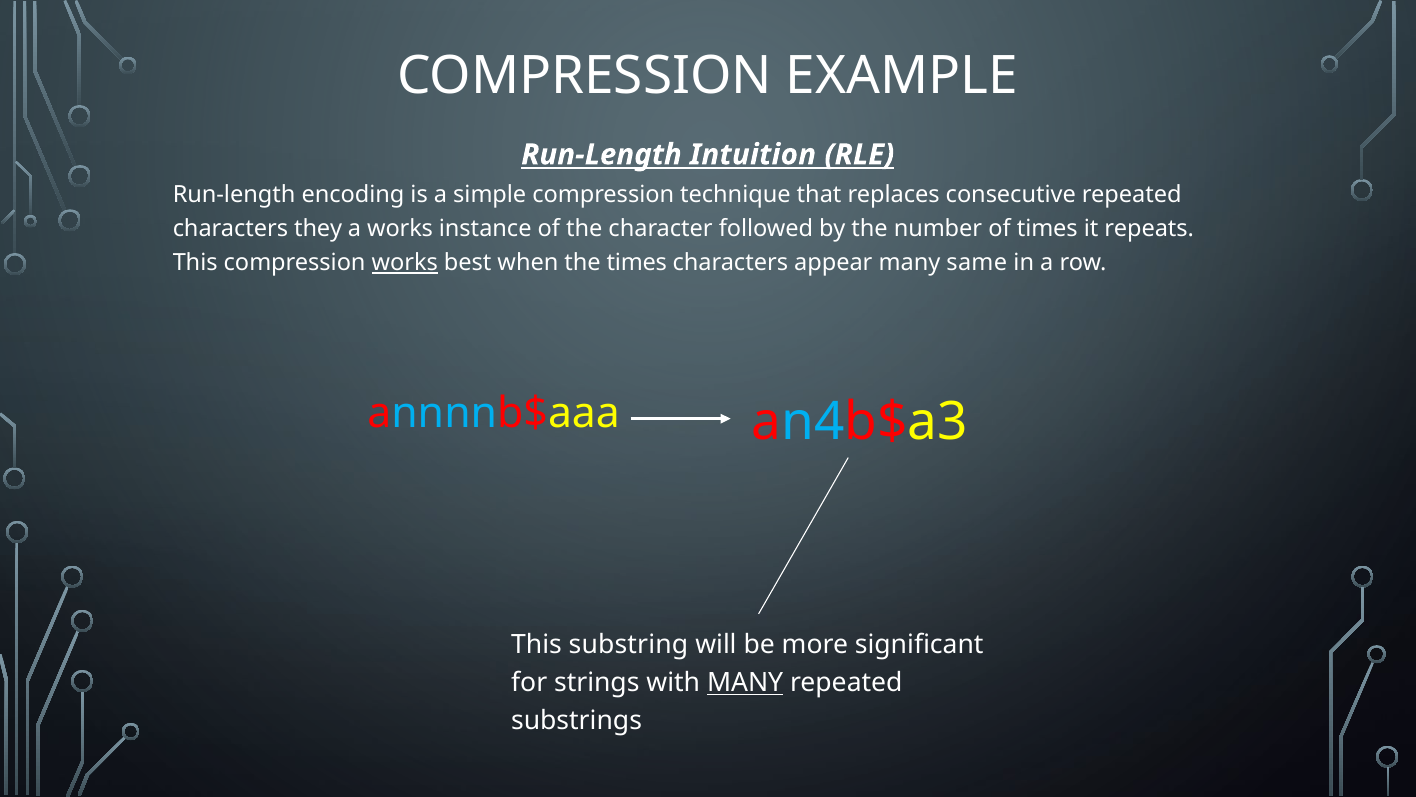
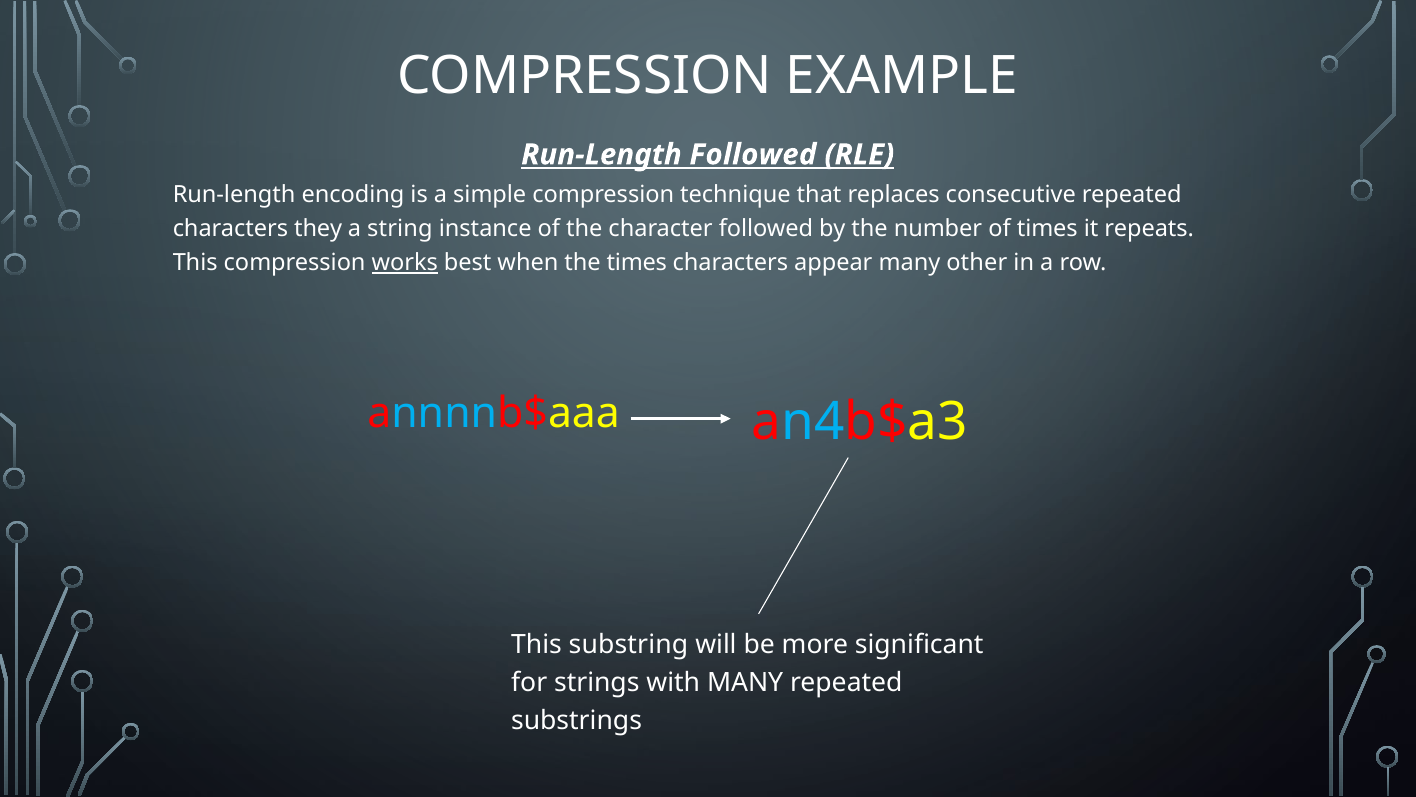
Run-Length Intuition: Intuition -> Followed (753, 155)
a works: works -> string (400, 229)
same: same -> other (977, 263)
MANY underline: present -> none (745, 682)
